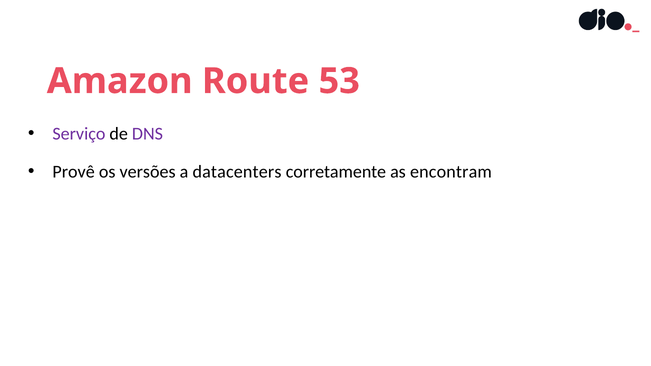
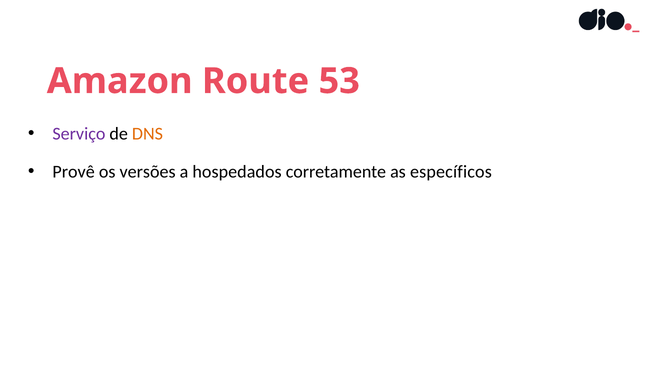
DNS colour: purple -> orange (147, 134)
datacenters: datacenters -> hospedados (237, 172)
encontram: encontram -> específicos (451, 172)
